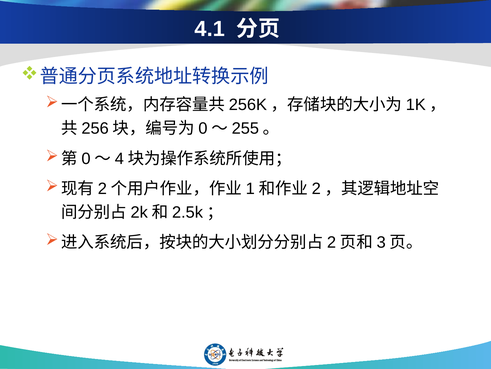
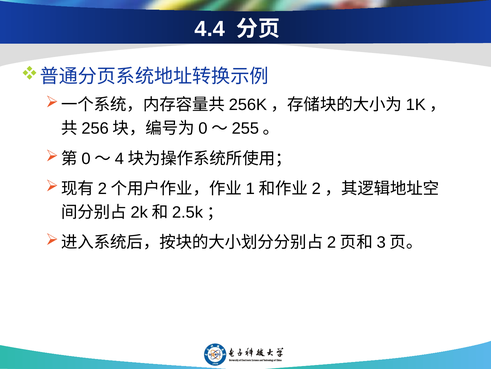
4.1: 4.1 -> 4.4 (210, 29)
